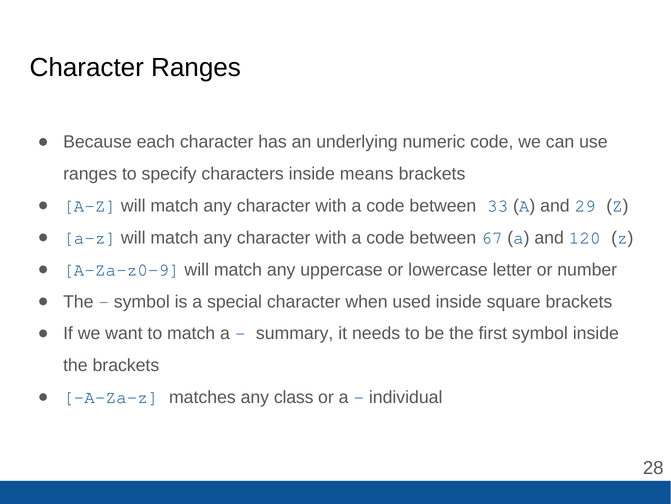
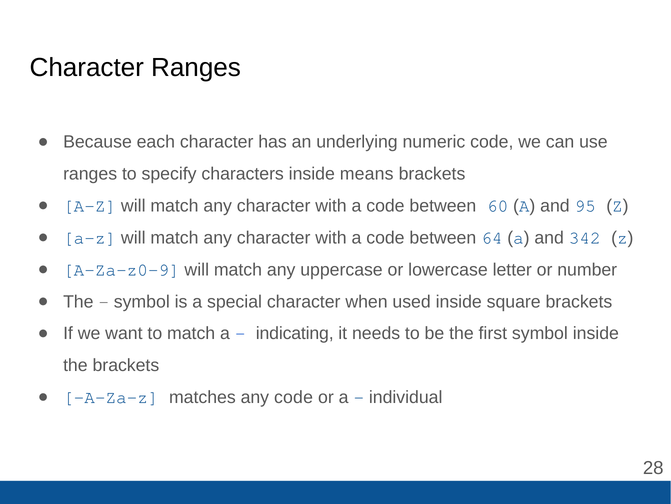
33: 33 -> 60 (498, 206)
29: 29 -> 95 (585, 206)
67: 67 -> 64 (492, 238)
120: 120 -> 342 (585, 238)
summary: summary -> indicating (295, 333)
any class: class -> code (294, 397)
